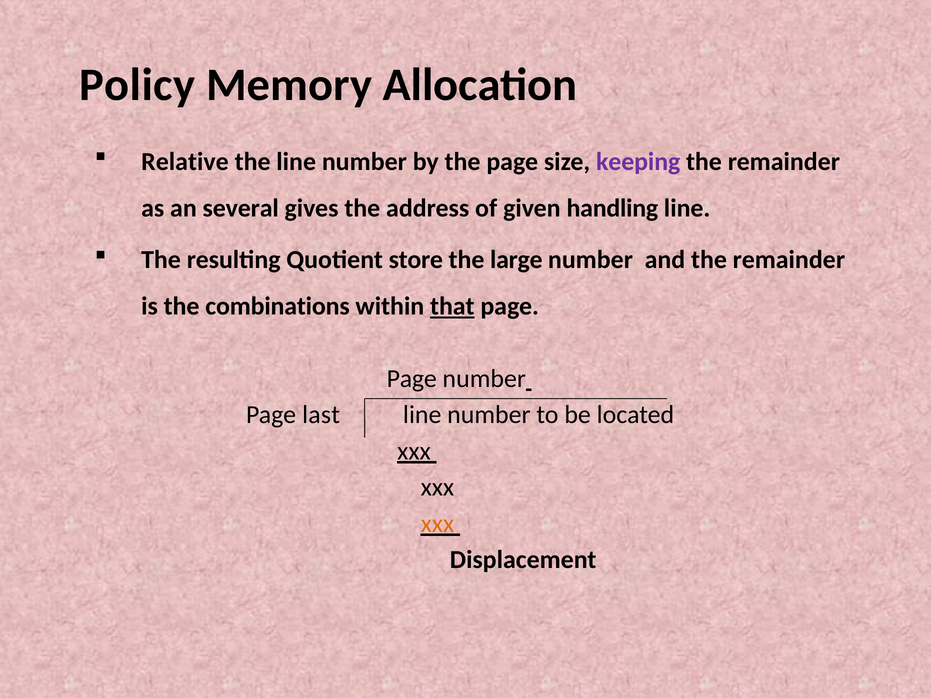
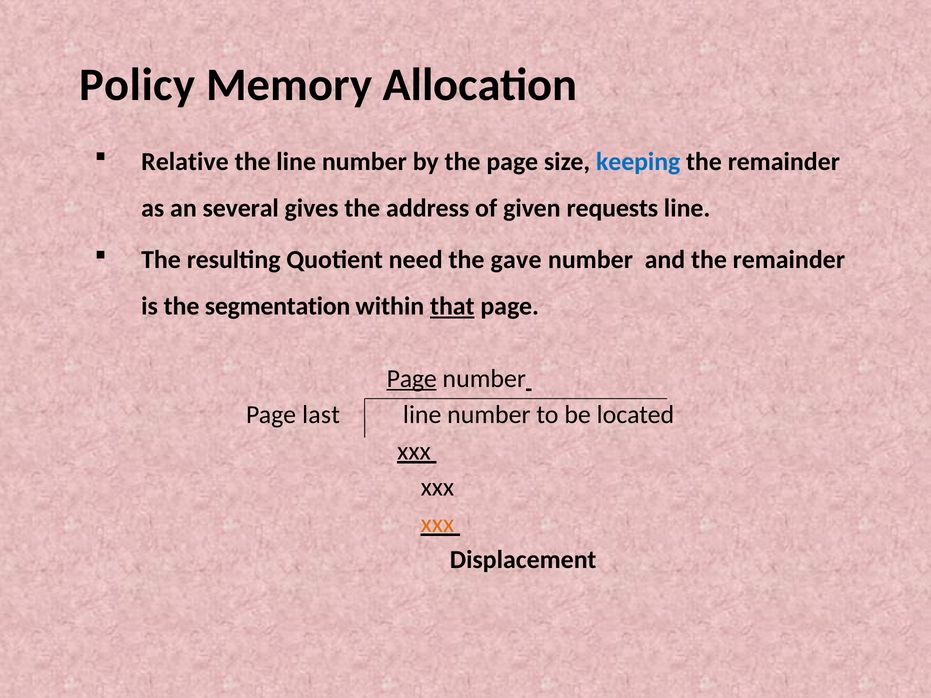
keeping colour: purple -> blue (638, 162)
handling: handling -> requests (612, 208)
store: store -> need (416, 260)
large: large -> gave (516, 260)
combinations: combinations -> segmentation (278, 306)
Page underline: none -> present (412, 379)
